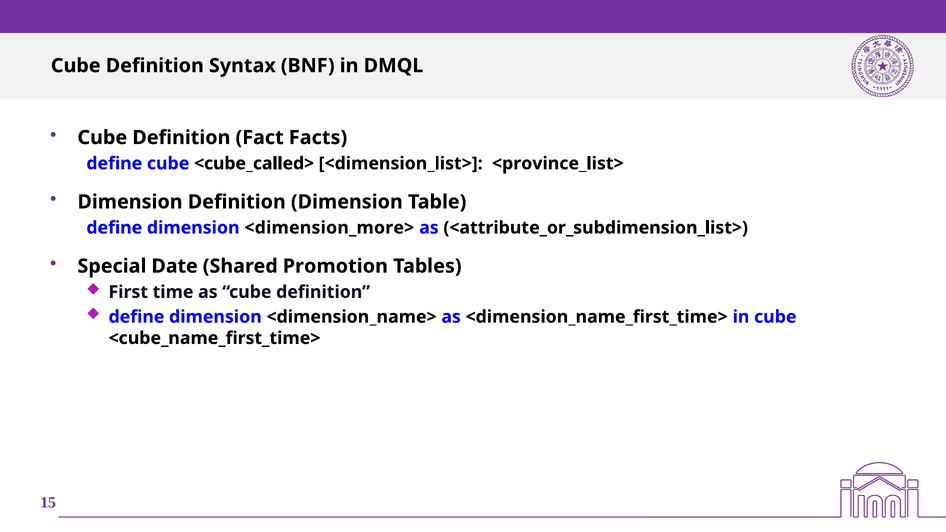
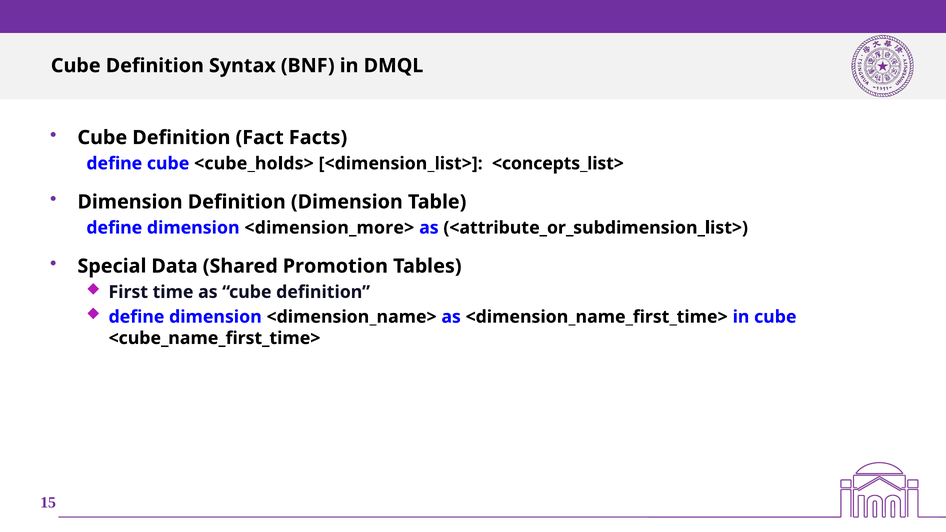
<cube_called>: <cube_called> -> <cube_holds> (254, 164)
<province_list>: <province_list> -> <concepts_list> (558, 164)
Date: Date -> Data (175, 266)
